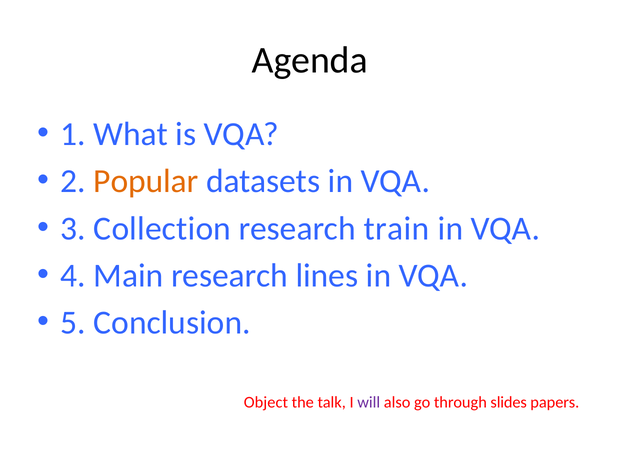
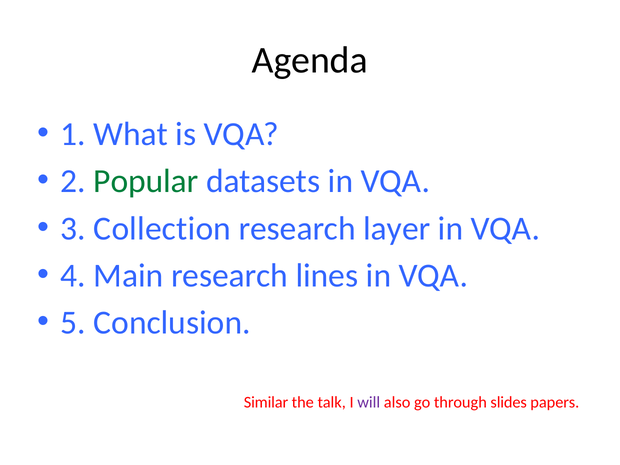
Popular colour: orange -> green (146, 181)
train: train -> layer (397, 228)
Object: Object -> Similar (266, 402)
